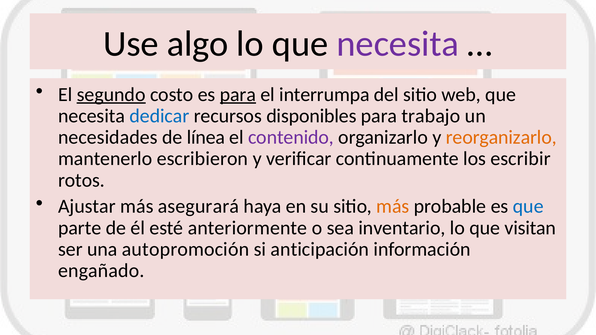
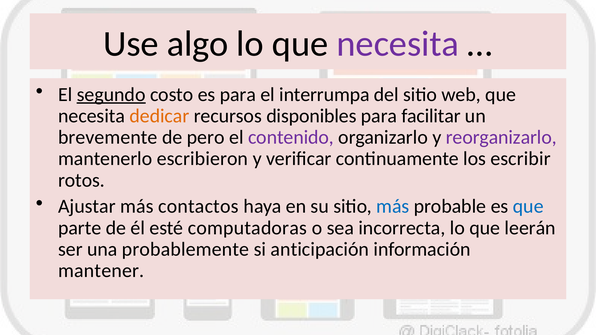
para underline: present -> none (238, 95)
dedicar colour: blue -> orange (159, 116)
trabajo: trabajo -> facilitar (431, 116)
necesidades: necesidades -> brevemente (108, 137)
línea: línea -> pero (206, 137)
reorganizarlo colour: orange -> purple (501, 137)
asegurará: asegurará -> contactos (198, 207)
más colour: orange -> blue (393, 207)
anteriormente: anteriormente -> computadoras (247, 228)
inventario: inventario -> incorrecta (402, 228)
visitan: visitan -> leerán (530, 228)
autopromoción: autopromoción -> probablemente (186, 249)
engañado: engañado -> mantener (101, 271)
